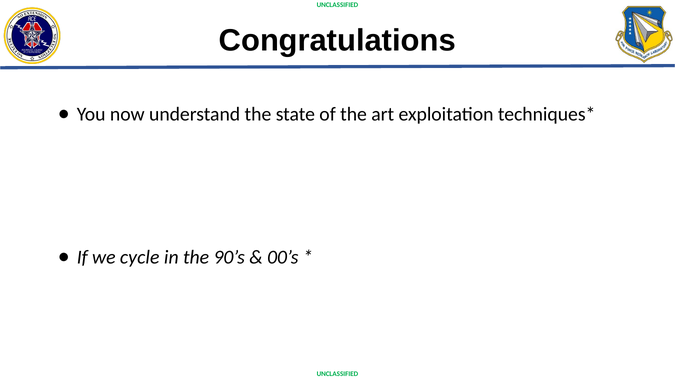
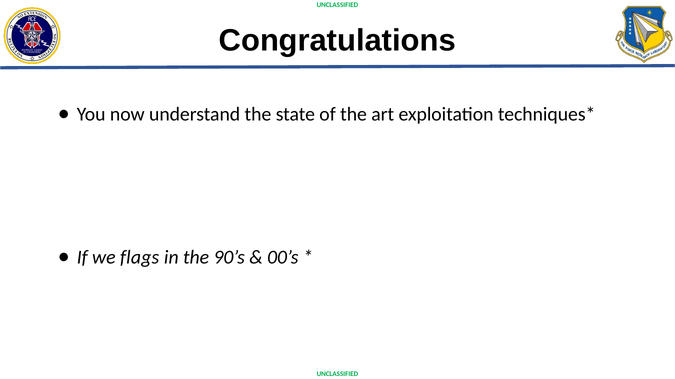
cycle: cycle -> flags (140, 258)
